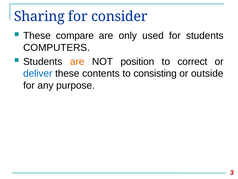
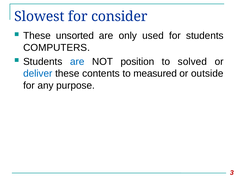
Sharing: Sharing -> Slowest (39, 16)
compare: compare -> unsorted (75, 36)
are colour: orange -> blue (77, 61)
correct: correct -> solved (192, 61)
consisting: consisting -> measured (155, 73)
